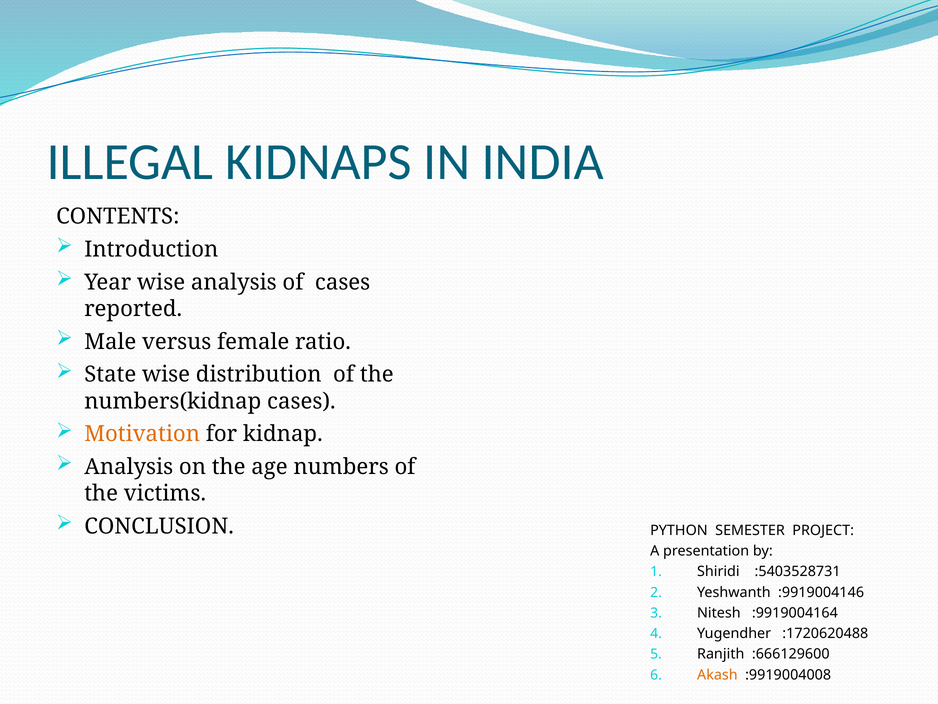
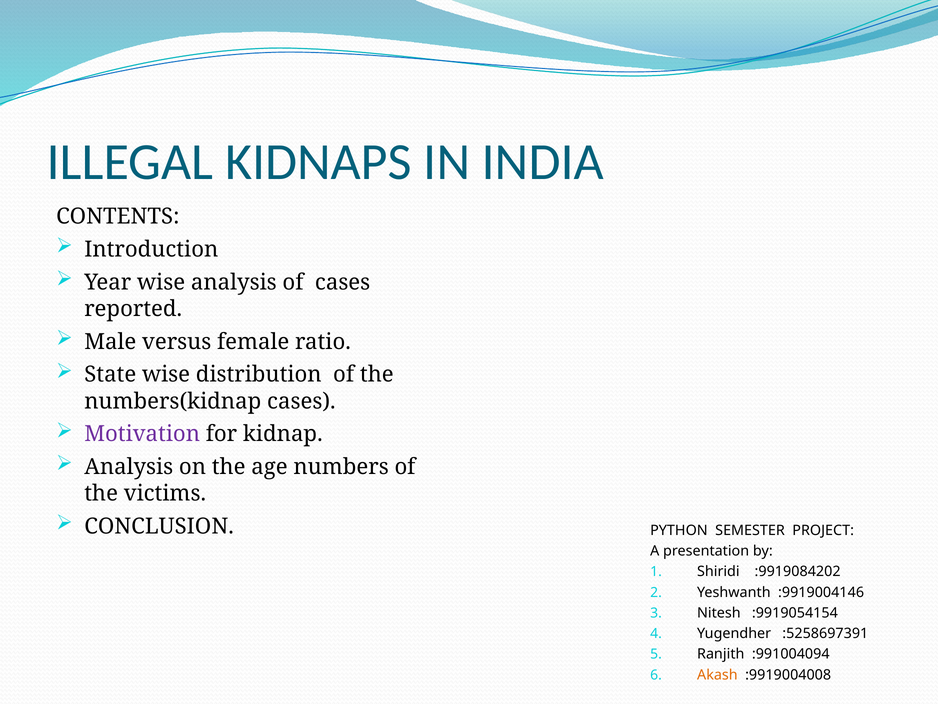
Motivation colour: orange -> purple (142, 434)
:5403528731: :5403528731 -> :9919084202 (798, 571)
:9919004164: :9919004164 -> :9919054154 (795, 613)
:1720620488: :1720620488 -> :5258697391 (825, 633)
:666129600: :666129600 -> :991004094 (791, 654)
